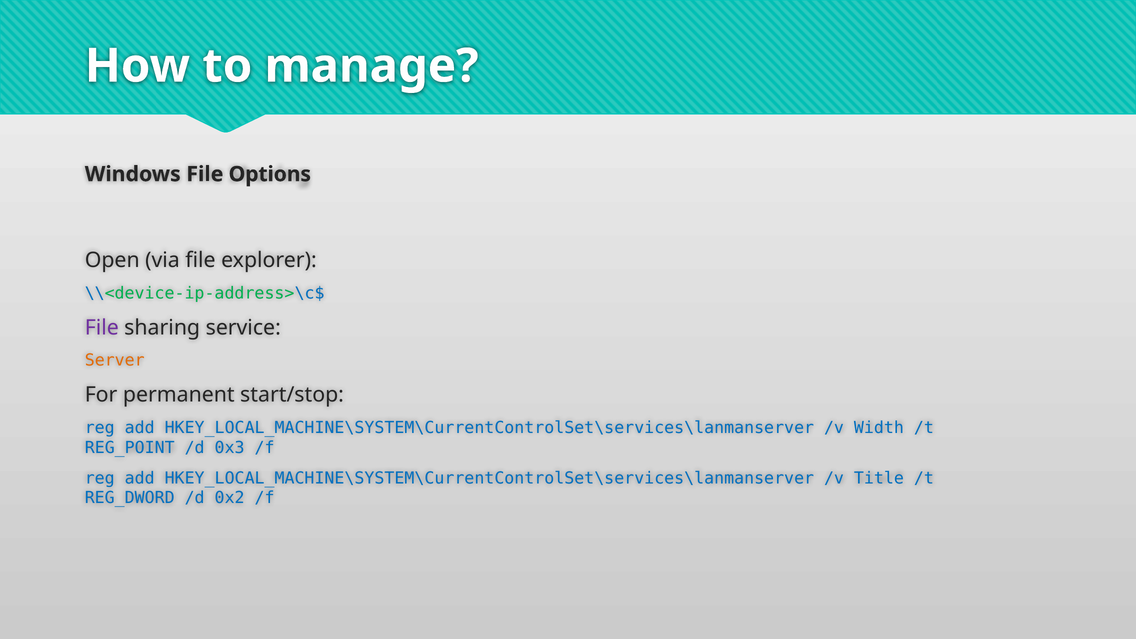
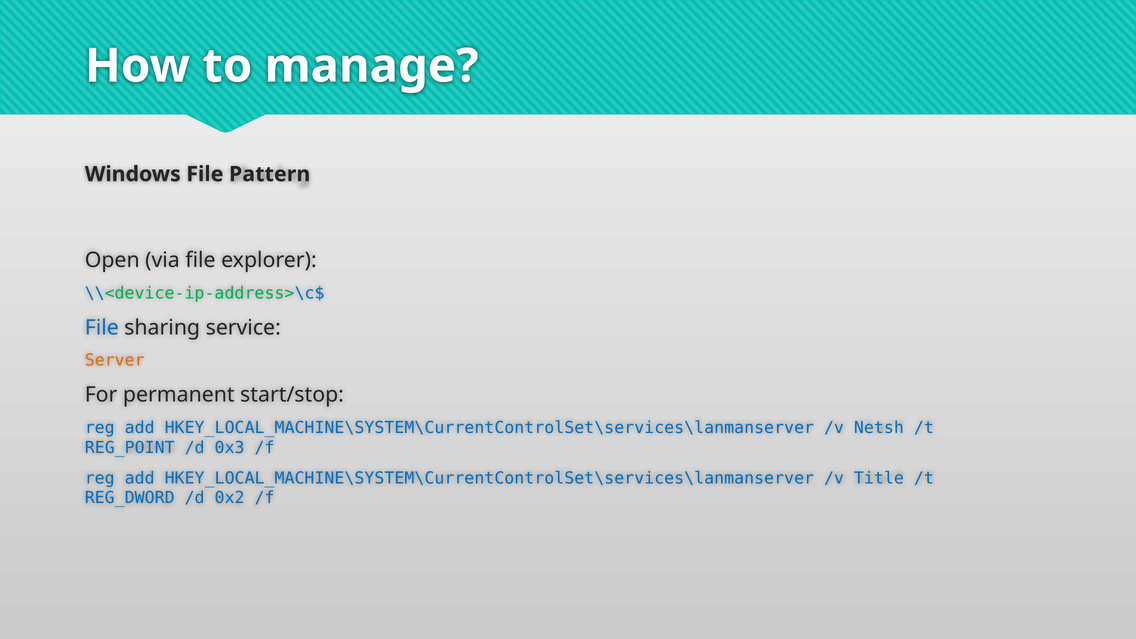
Options: Options -> Pattern (270, 174)
File colour: purple -> blue (102, 328)
Width: Width -> Netsh (879, 428)
